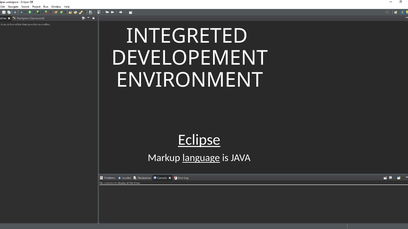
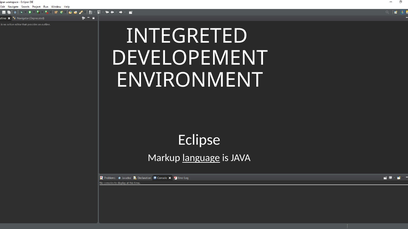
Eclipse underline: present -> none (199, 140)
